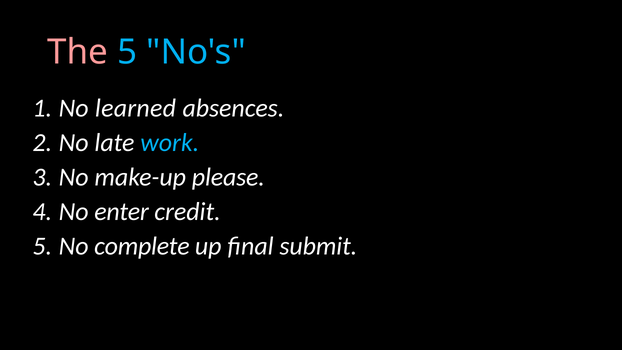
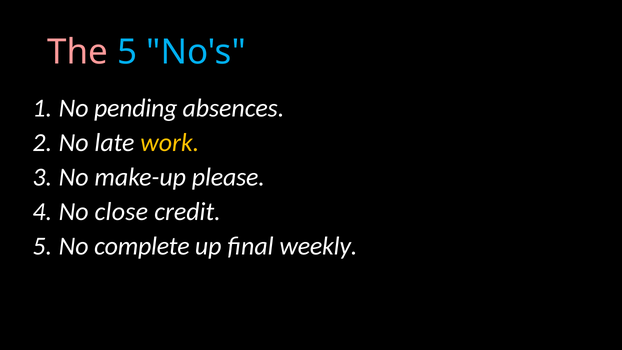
learned: learned -> pending (136, 108)
work colour: light blue -> yellow (170, 143)
enter: enter -> close (121, 212)
submit: submit -> weekly (318, 246)
